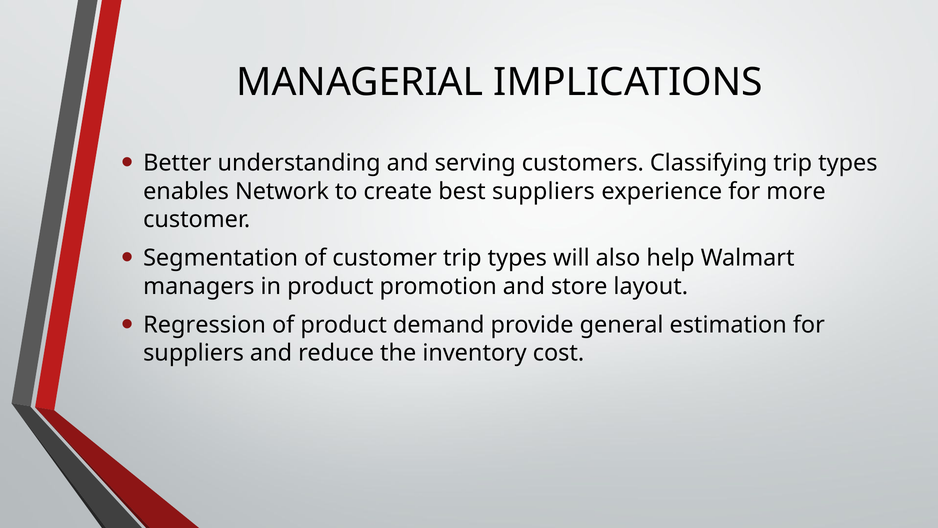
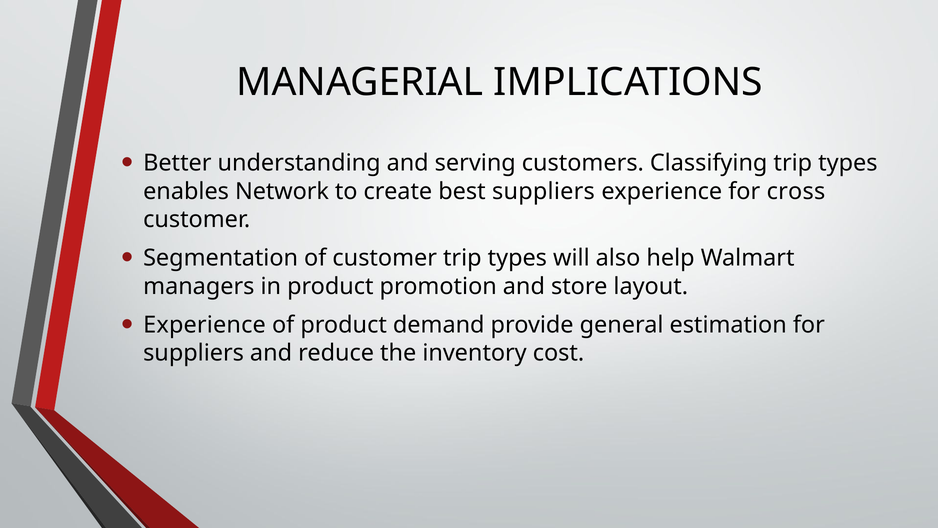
more: more -> cross (796, 191)
Regression: Regression -> Experience (205, 325)
